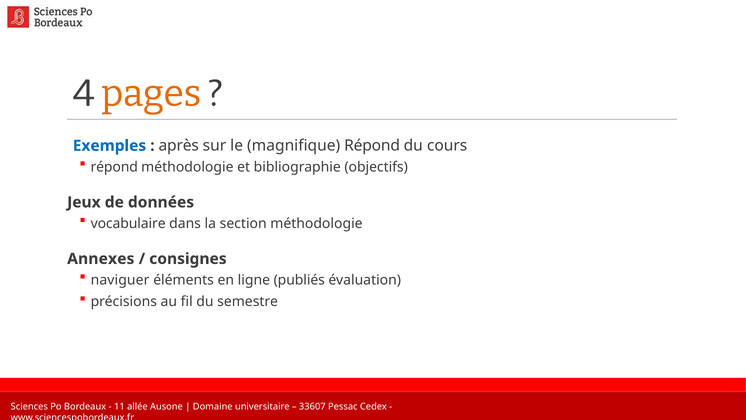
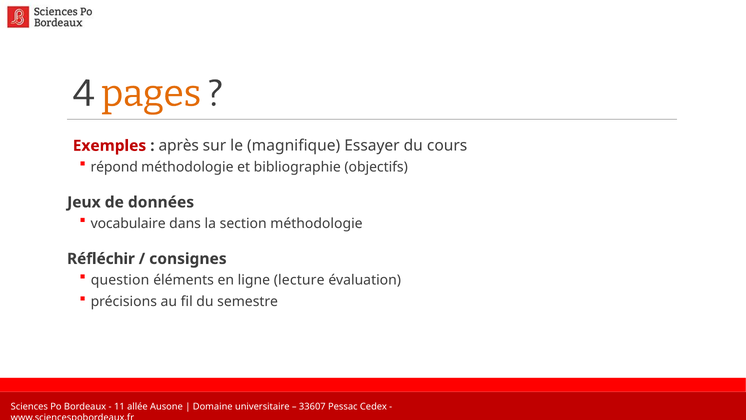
Exemples colour: blue -> red (109, 146)
magnifique Répond: Répond -> Essayer (372, 146)
Annexes: Annexes -> Réfléchir (101, 259)
naviguer: naviguer -> question (120, 280)
publiés: publiés -> lecture (299, 280)
